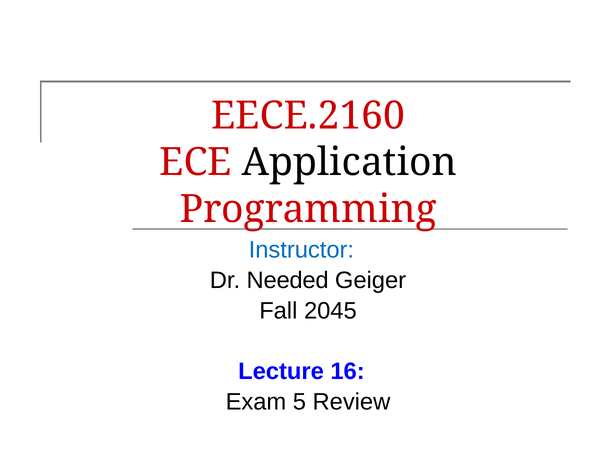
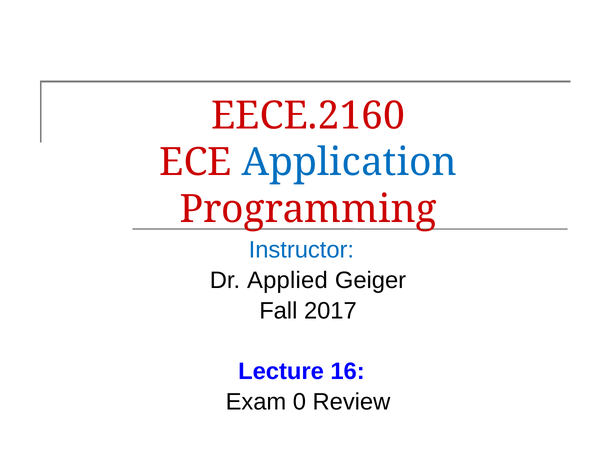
Application colour: black -> blue (349, 163)
Needed: Needed -> Applied (287, 280)
2045: 2045 -> 2017 (330, 311)
5: 5 -> 0 (299, 402)
